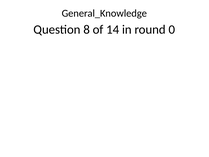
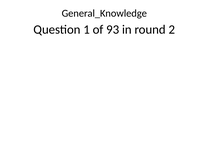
8: 8 -> 1 (87, 30)
14: 14 -> 93 (113, 30)
0: 0 -> 2 (172, 30)
